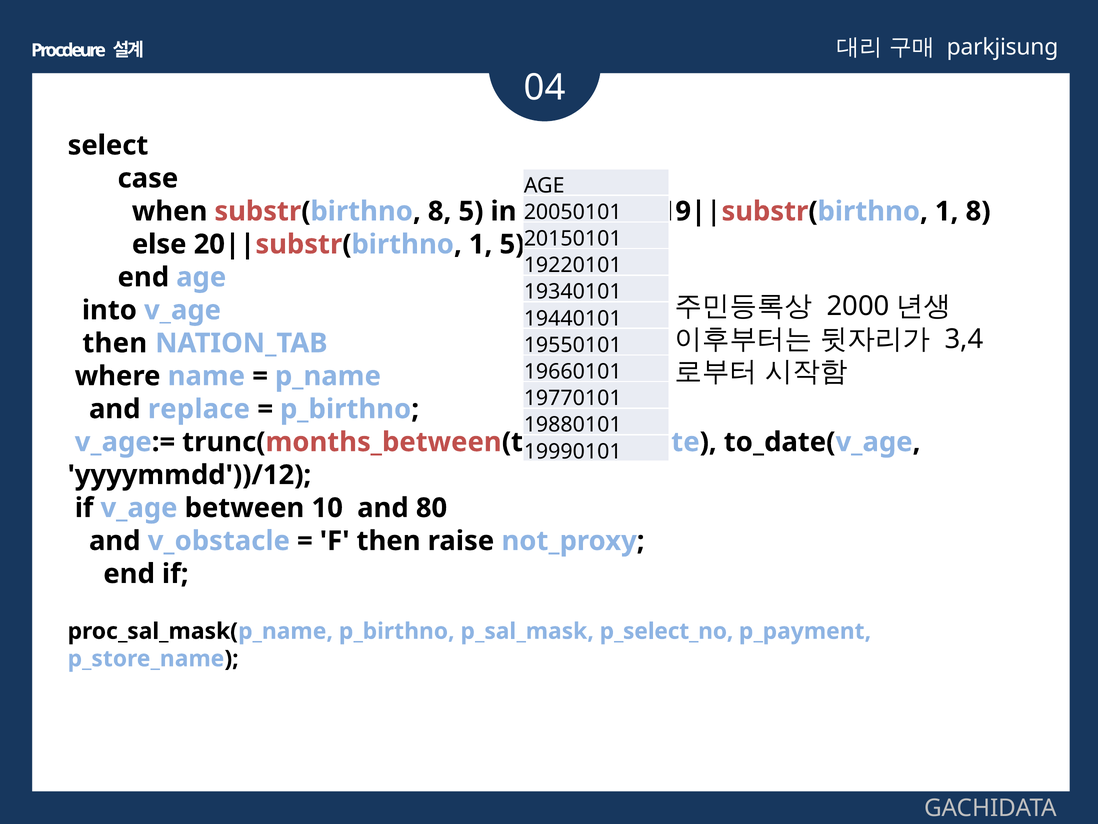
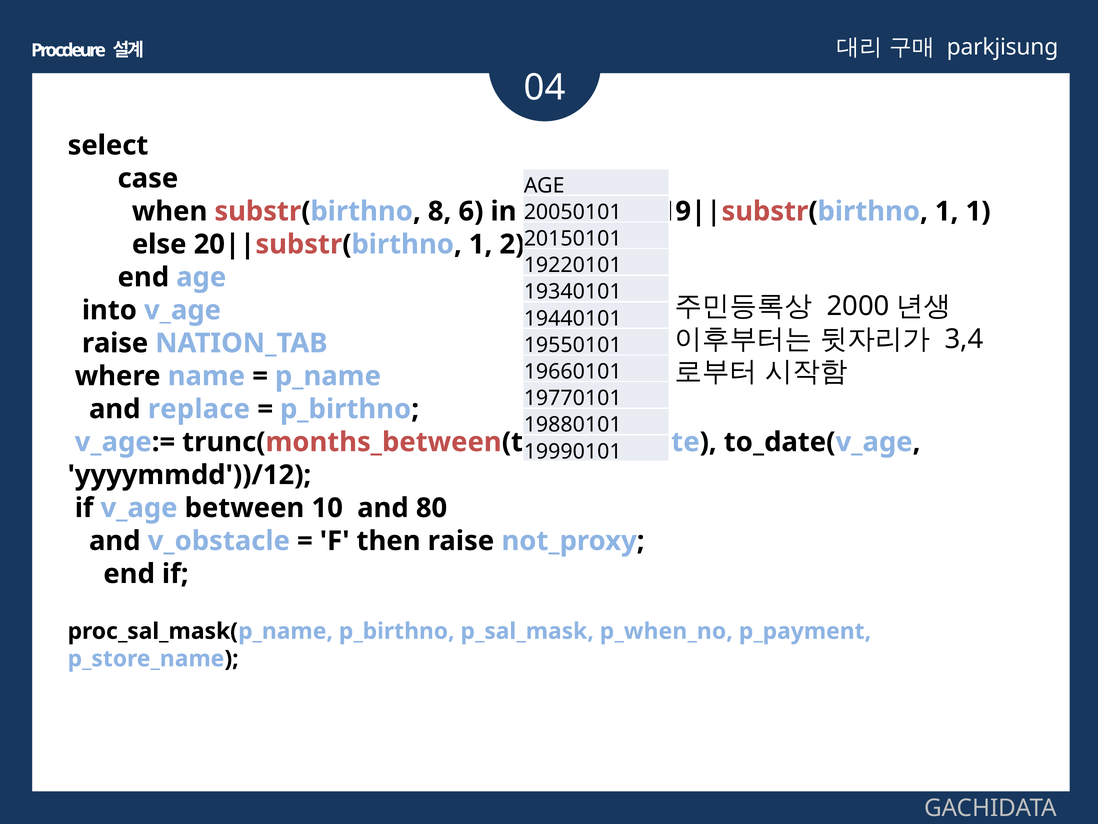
8 5: 5 -> 6 (471, 211)
1 8: 8 -> 1 (978, 211)
1 5: 5 -> 2 (512, 244)
then: then -> raise (115, 343)
p_select_no: p_select_no -> p_when_no (666, 631)
